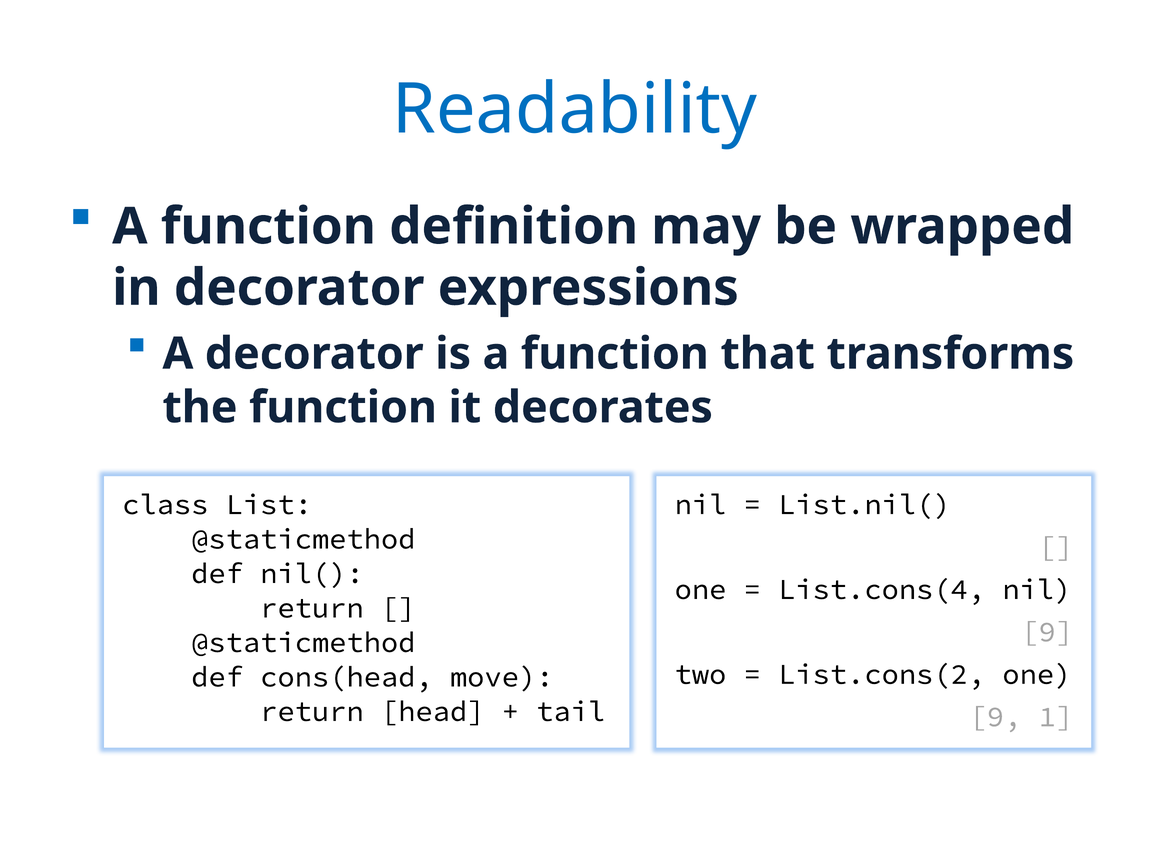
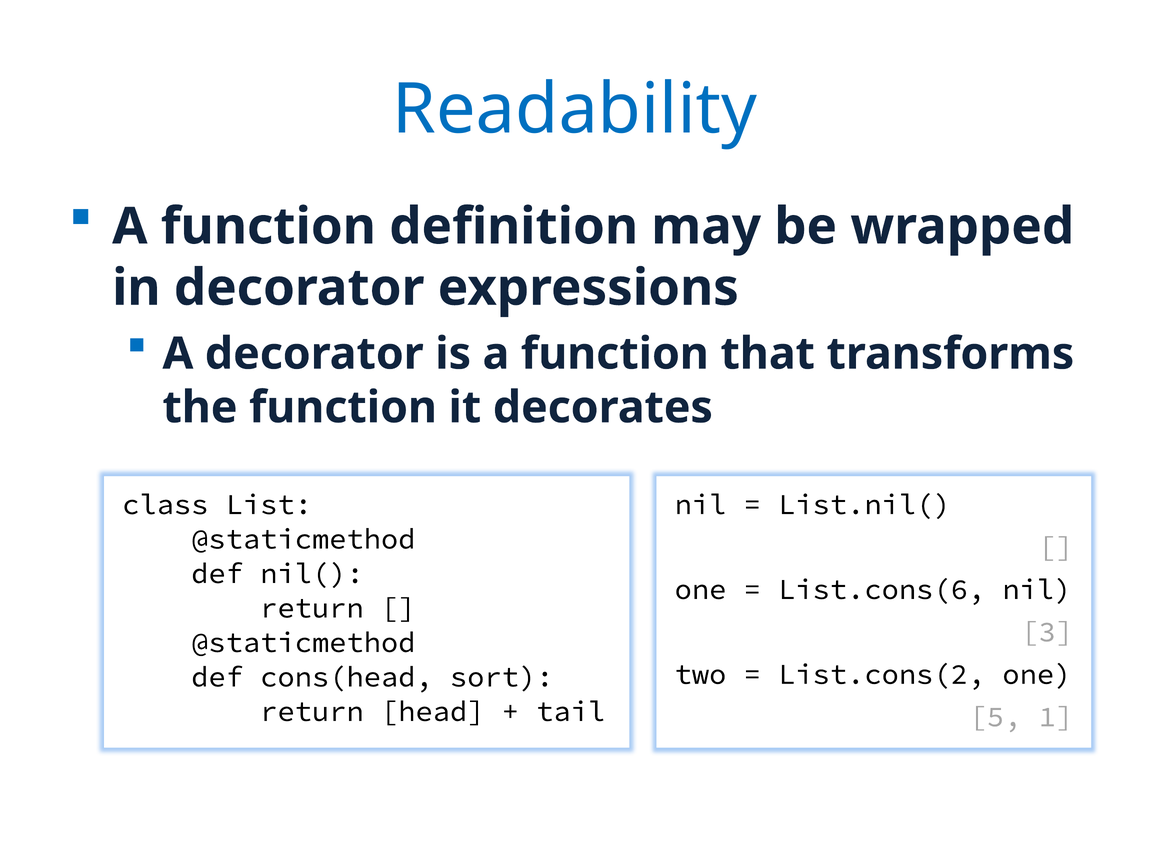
List.cons(4: List.cons(4 -> List.cons(6 (882, 590)
9: 9 -> 3 (1047, 632)
move: move -> sort (502, 677)
9: 9 -> 5 (995, 717)
